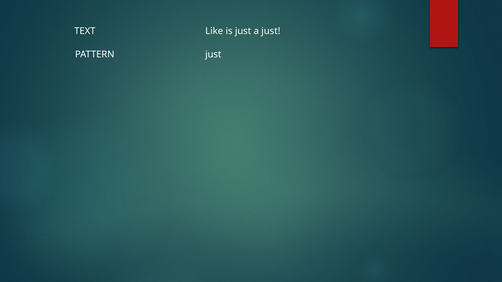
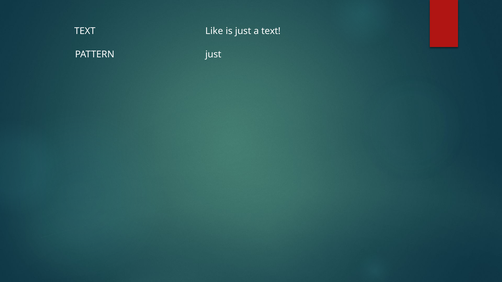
a just: just -> text (271, 31)
